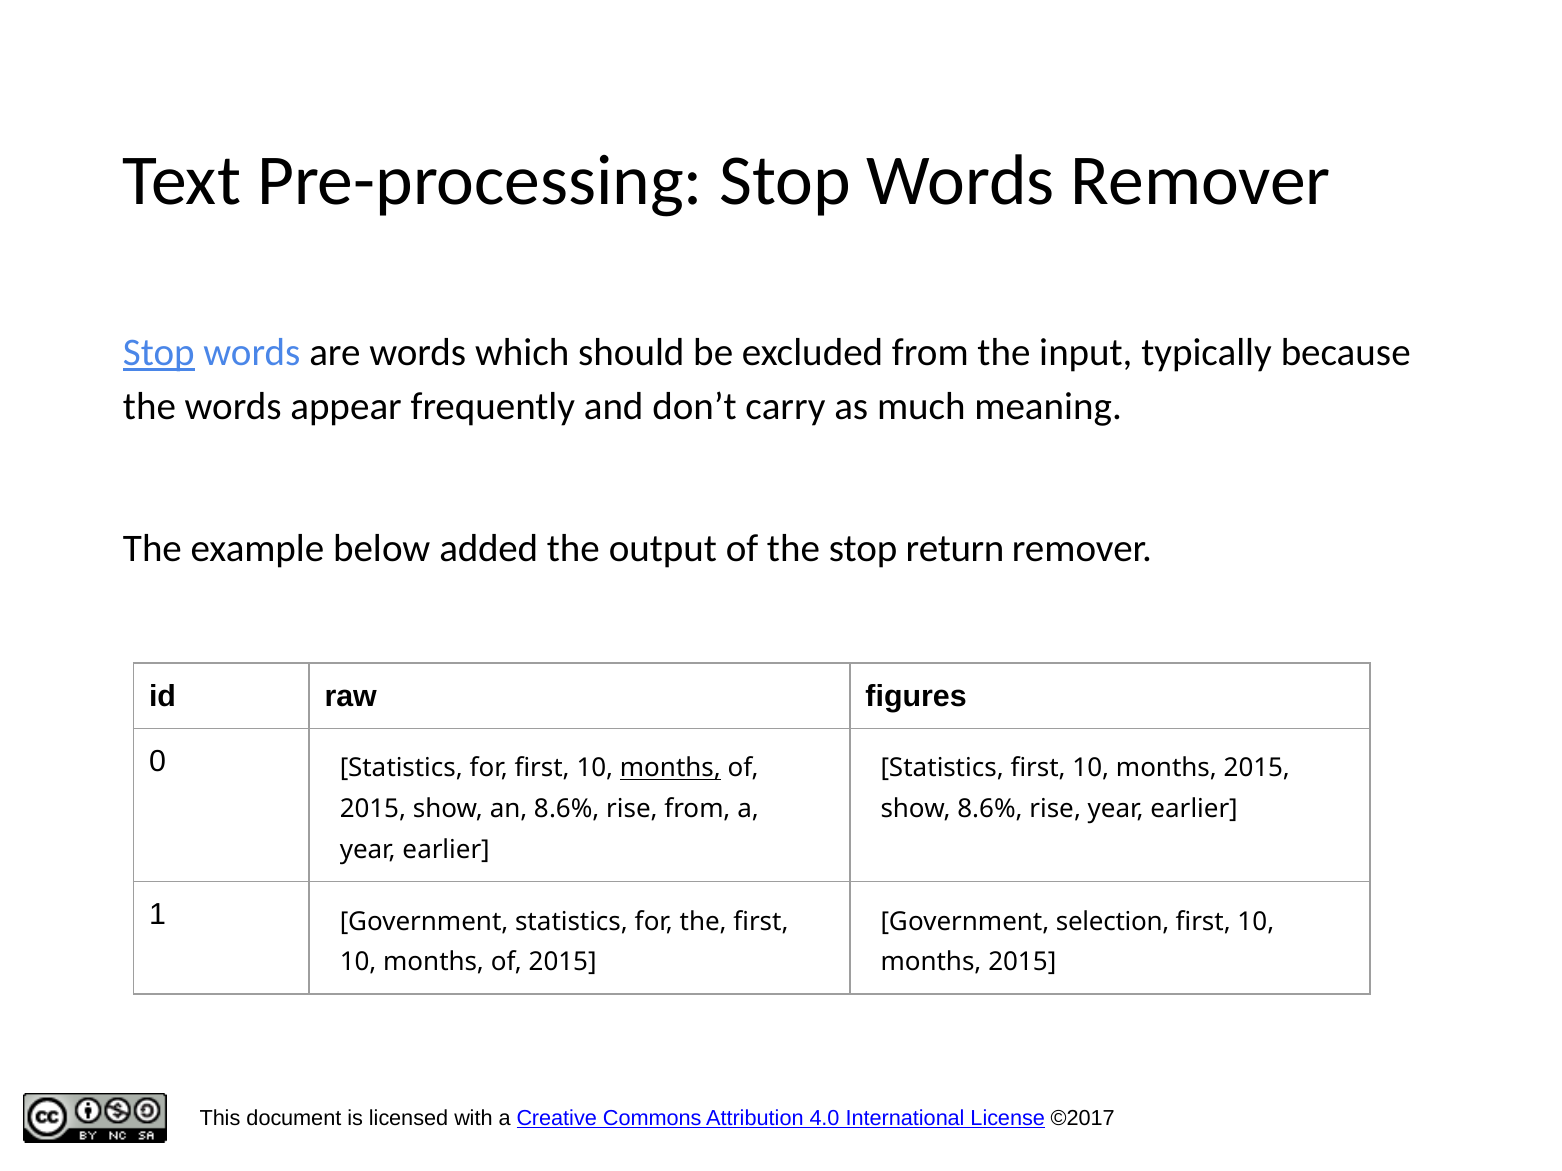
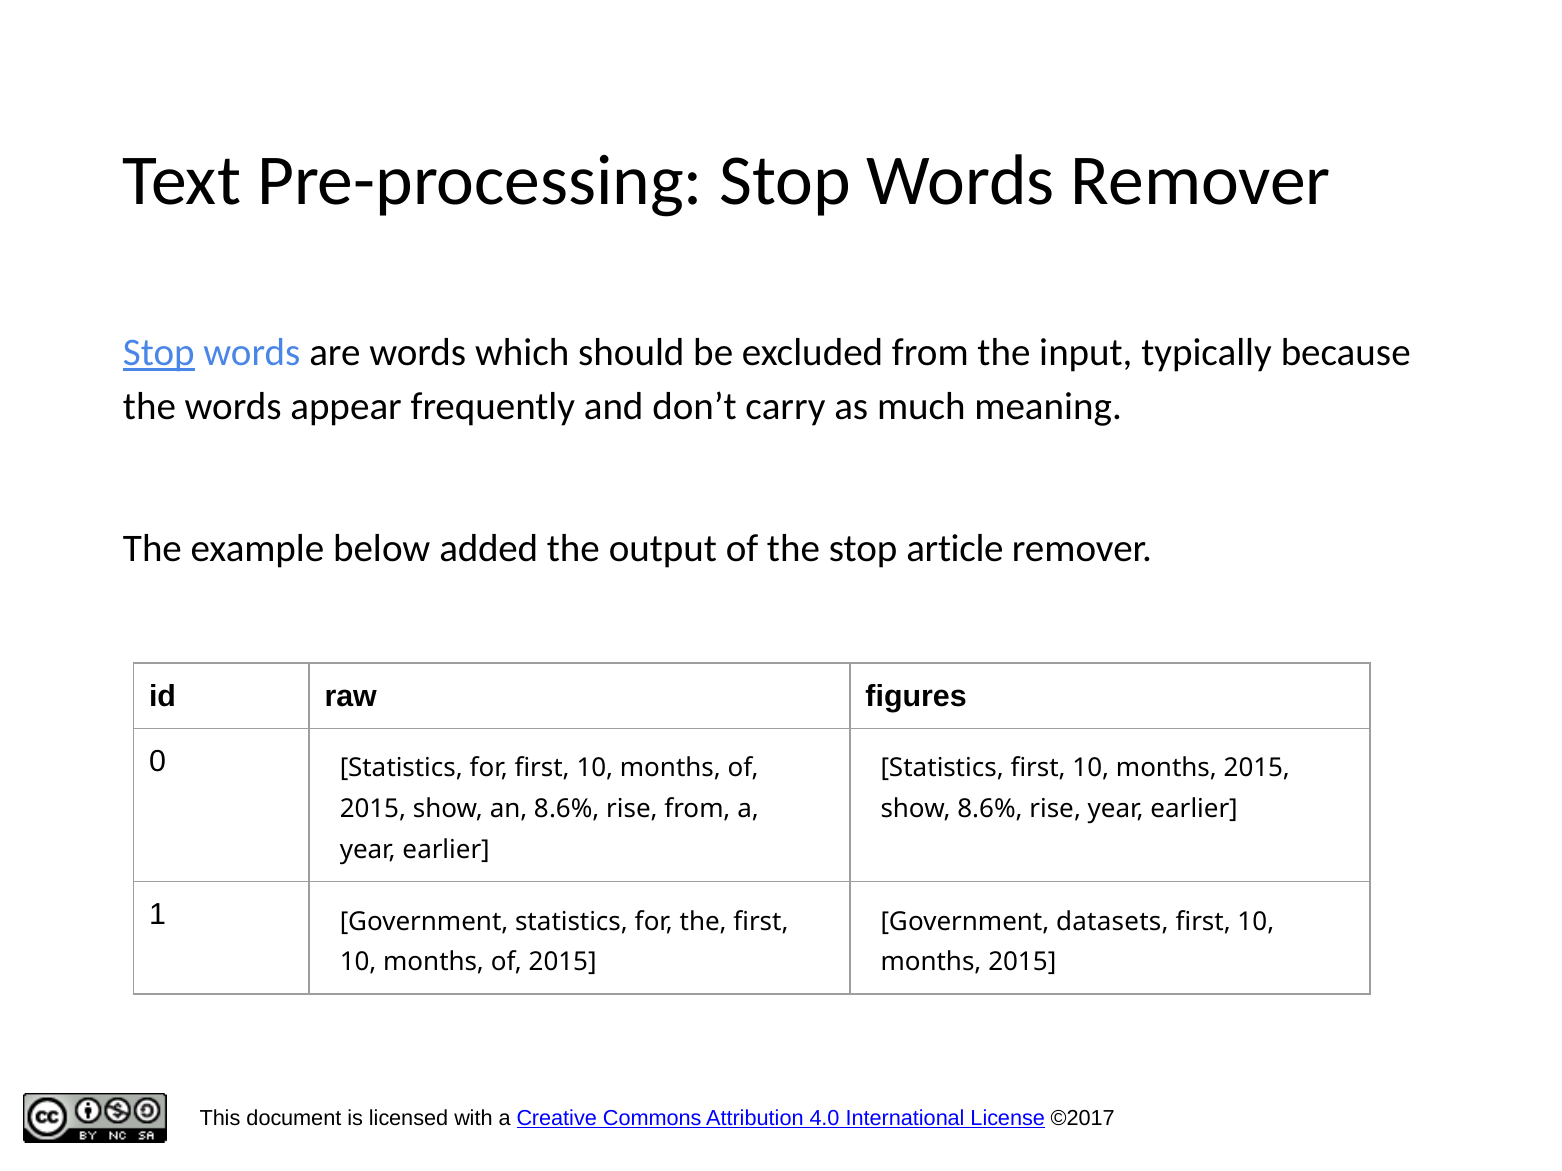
return: return -> article (955, 549)
months underline: present -> none (670, 769)
selection: selection -> datasets (1112, 922)
